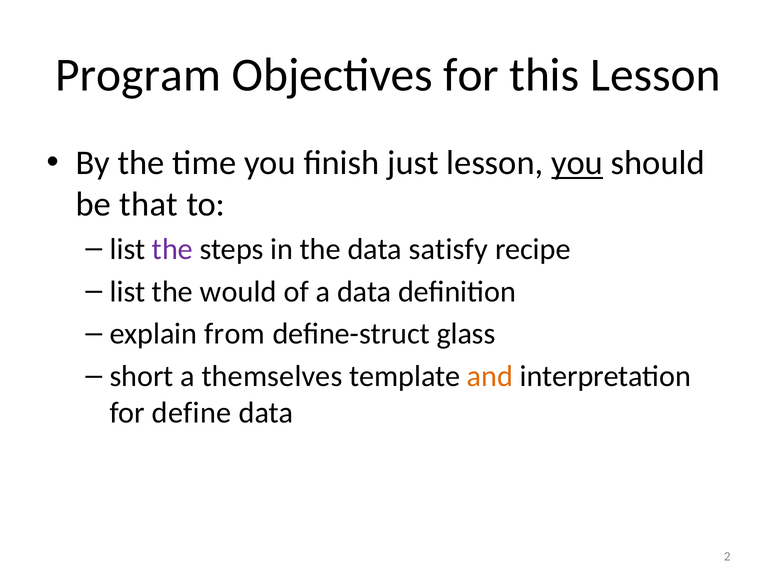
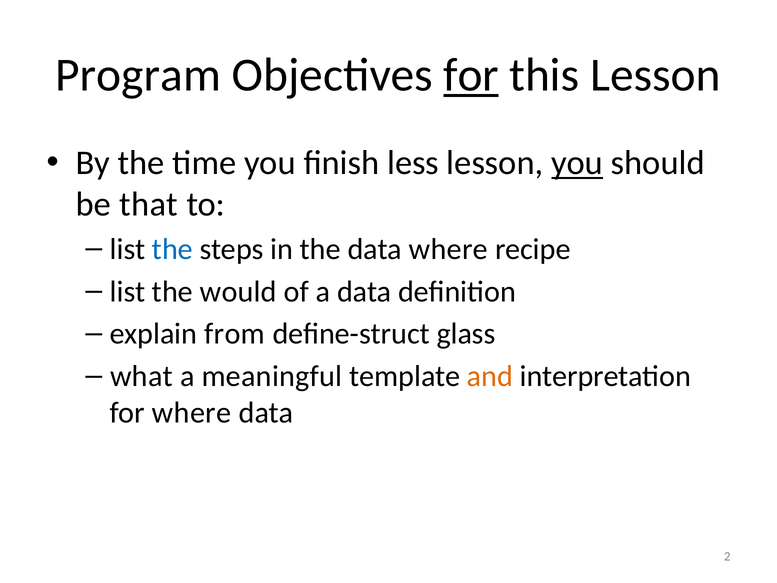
for underline: none -> present (471, 75)
just: just -> less (413, 163)
the colour: purple -> blue (172, 249)
data satisfy: satisfy -> where (448, 249)
short: short -> what (141, 376)
themselves: themselves -> meaningful (272, 376)
for define: define -> where (192, 412)
